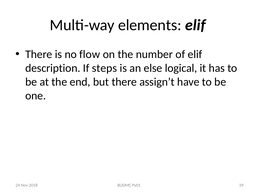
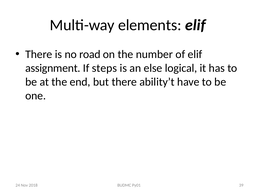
flow: flow -> road (90, 54)
description: description -> assignment (53, 68)
assign’t: assign’t -> ability’t (157, 82)
